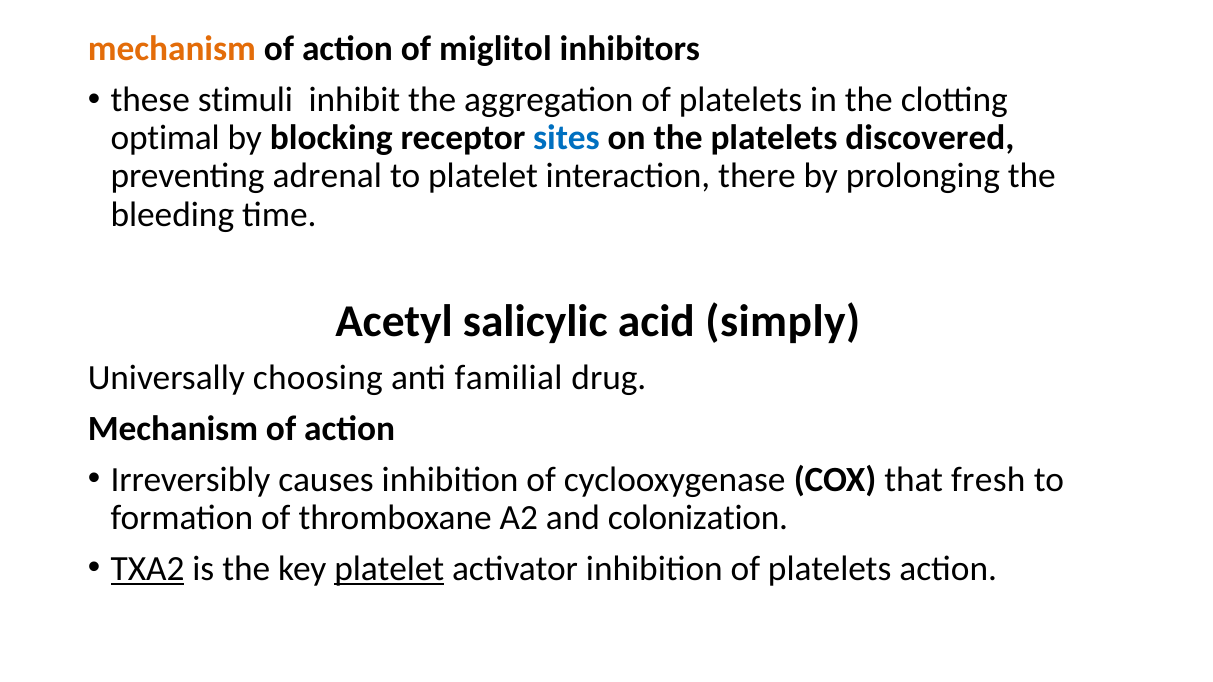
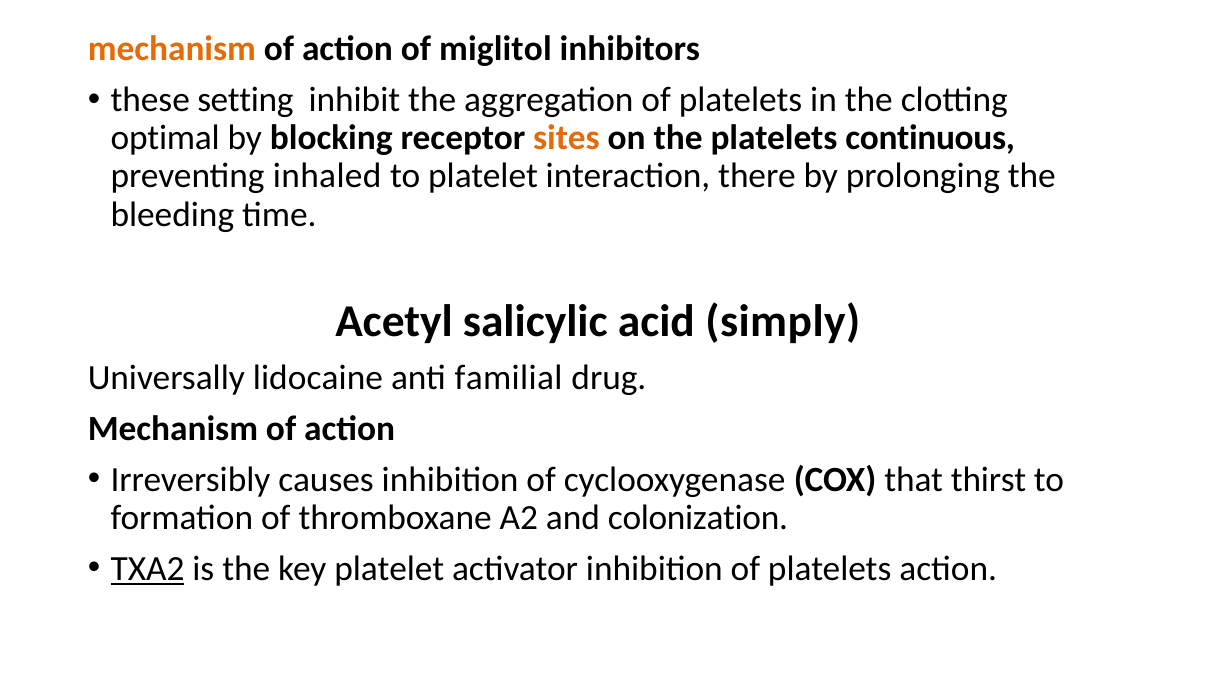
stimuli: stimuli -> setting (245, 100)
sites colour: blue -> orange (567, 138)
discovered: discovered -> continuous (930, 138)
adrenal: adrenal -> inhaled (327, 176)
choosing: choosing -> lidocaine (318, 378)
fresh: fresh -> thirst (989, 480)
platelet underline: present -> none (389, 569)
